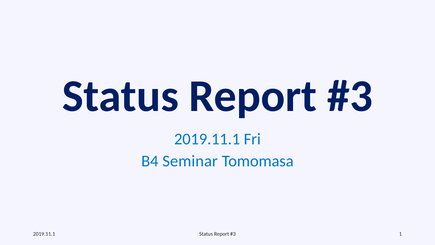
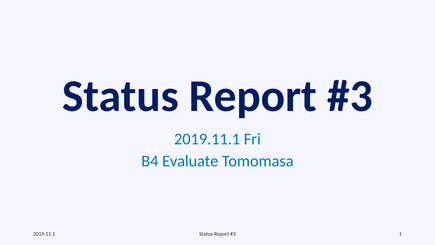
Seminar: Seminar -> Evaluate (190, 161)
